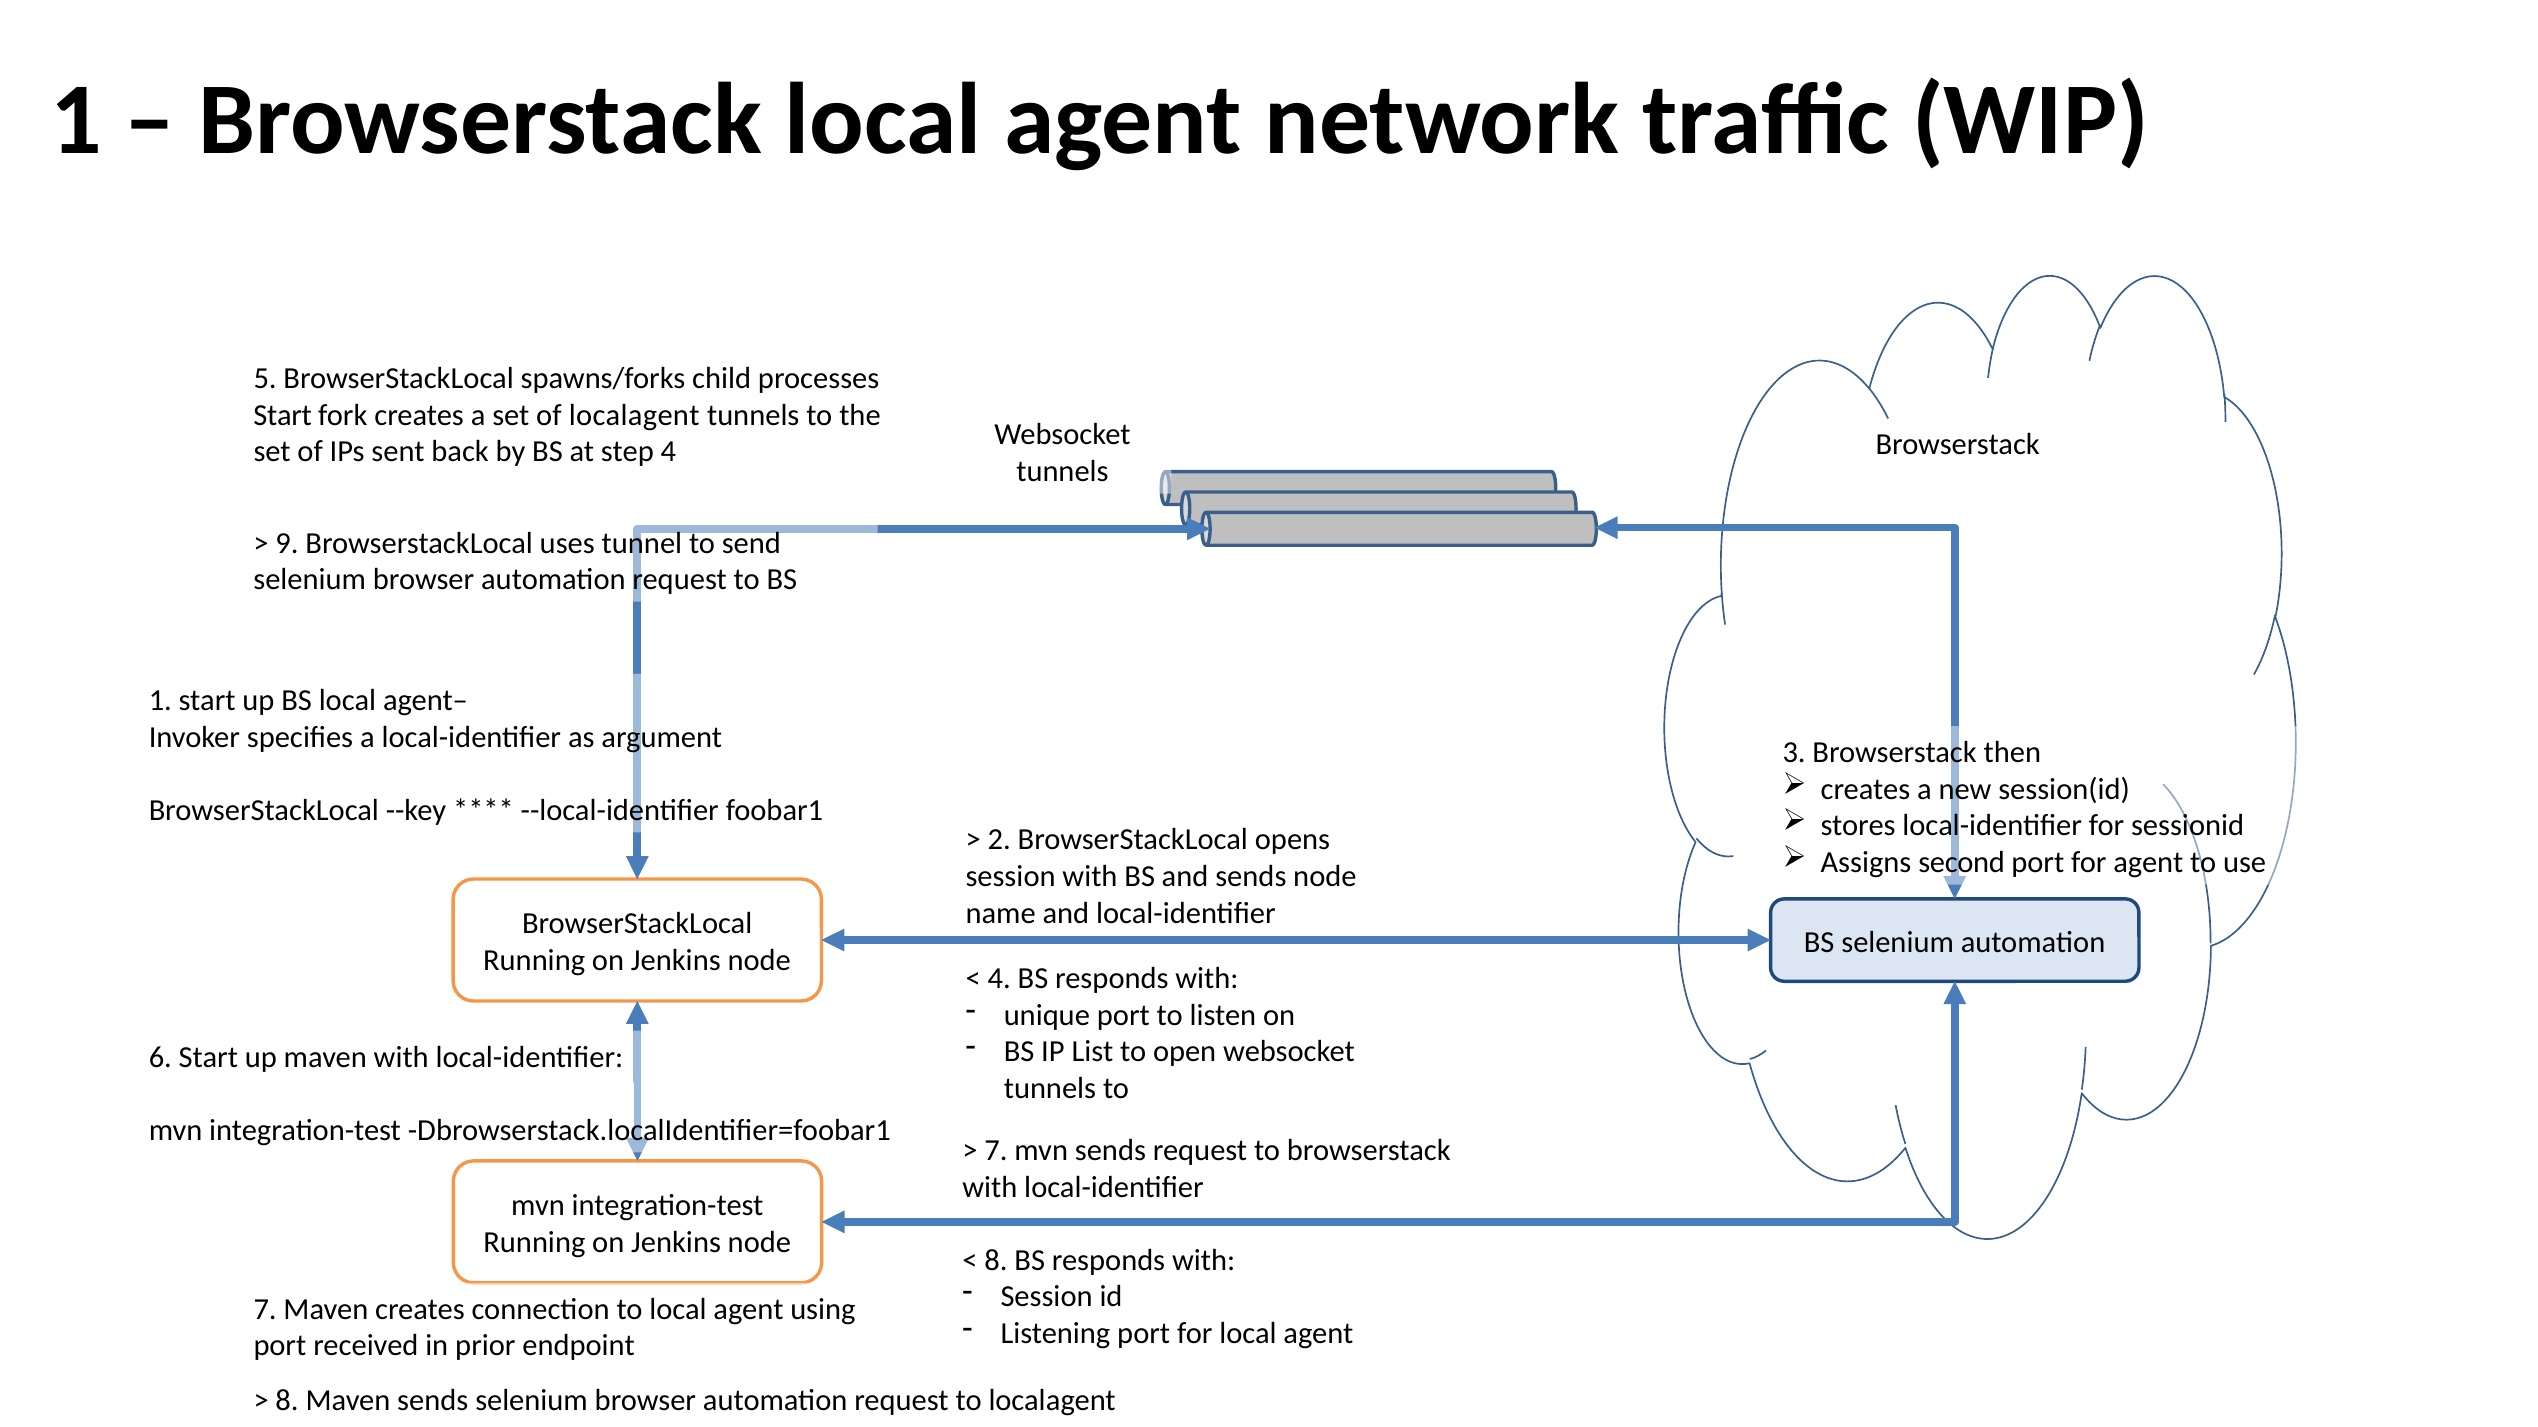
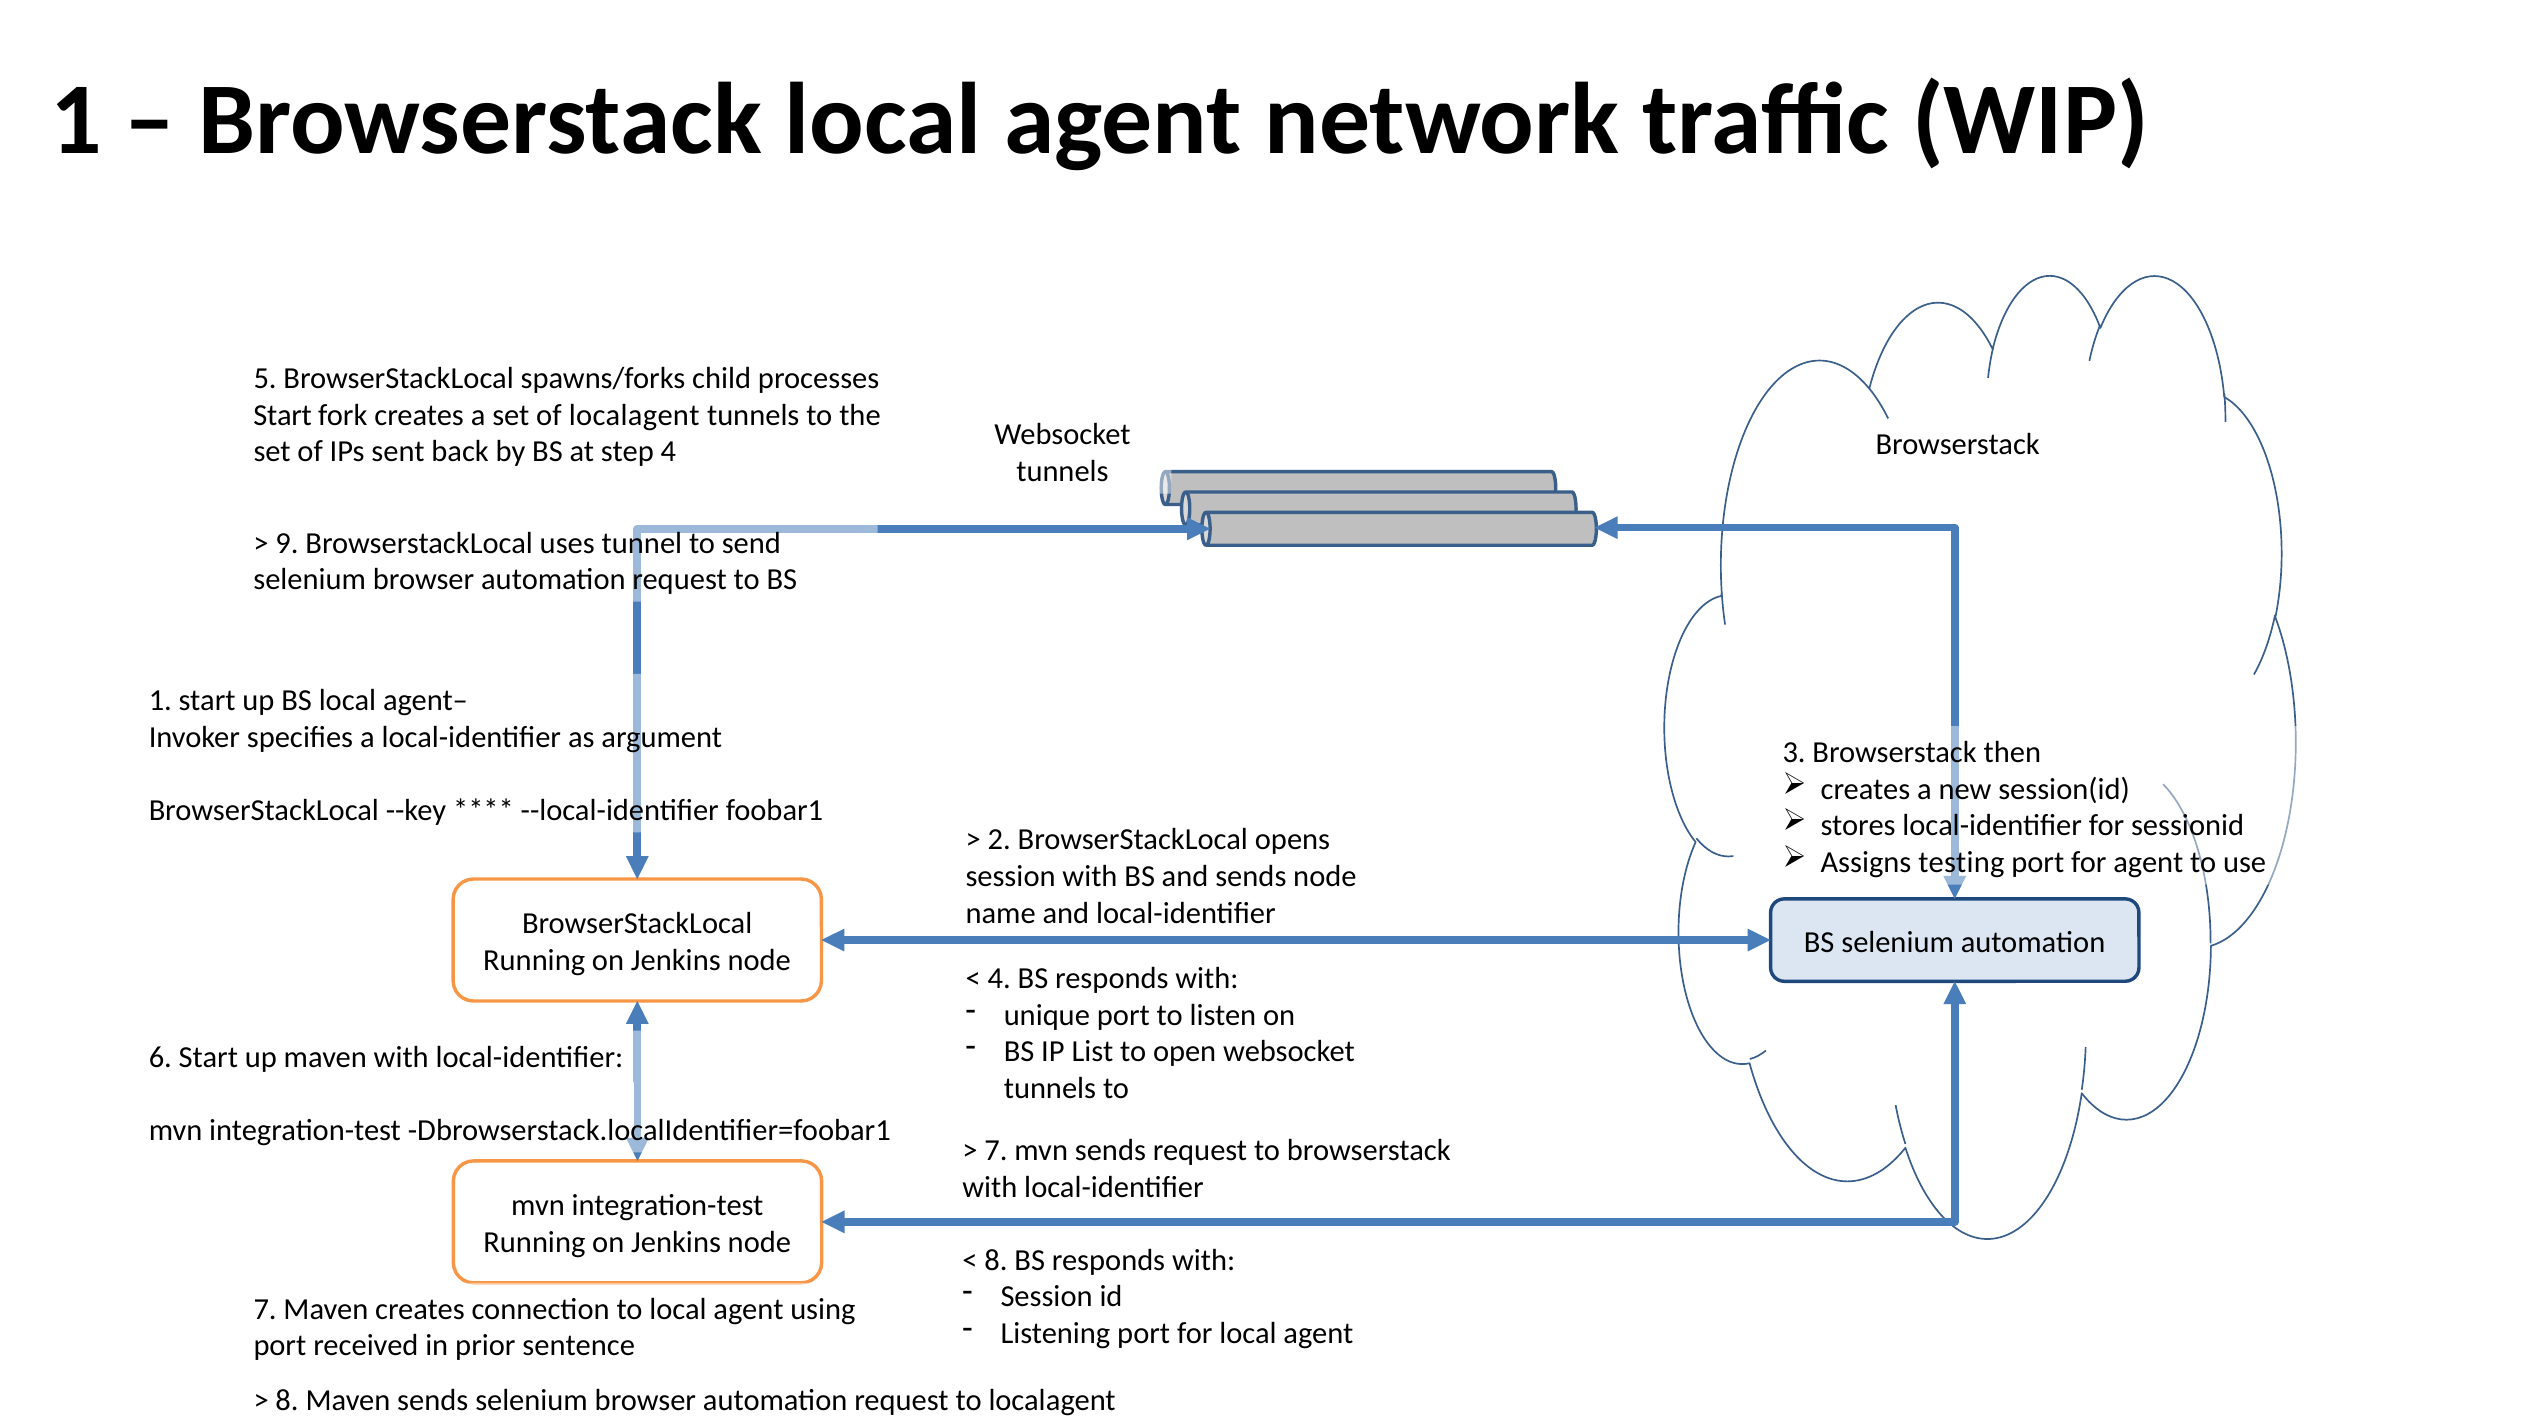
second: second -> testing (1961, 863)
endpoint: endpoint -> sentence (579, 1347)
